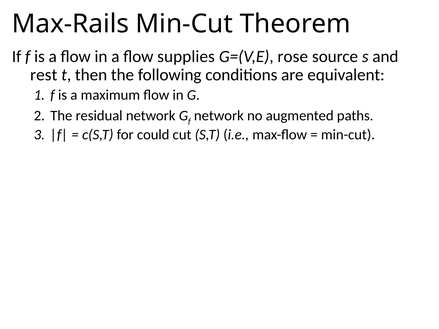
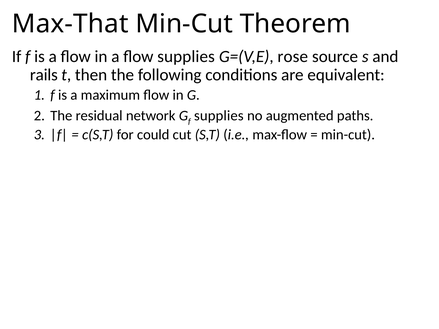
Max-Rails: Max-Rails -> Max-That (70, 24)
rest: rest -> rails (44, 75)
f network: network -> supplies (219, 116)
